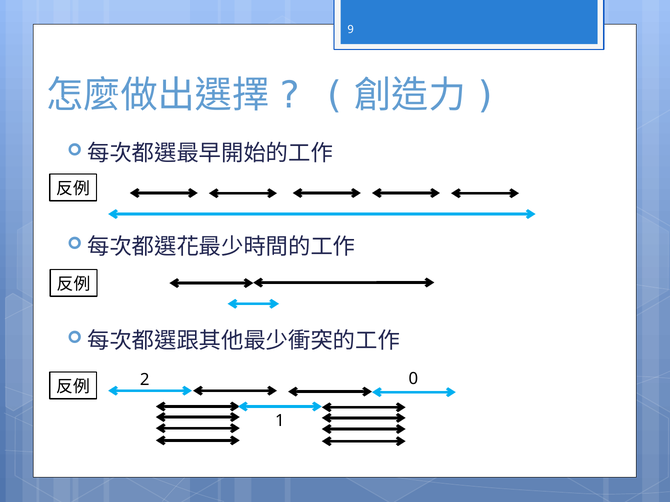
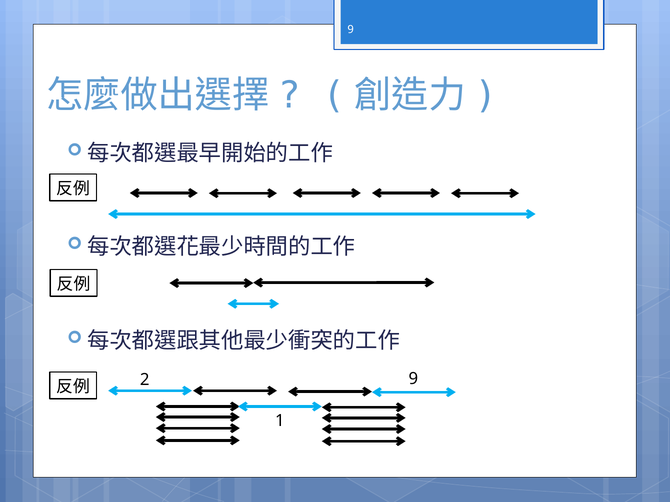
2 0: 0 -> 9 (413, 379)
